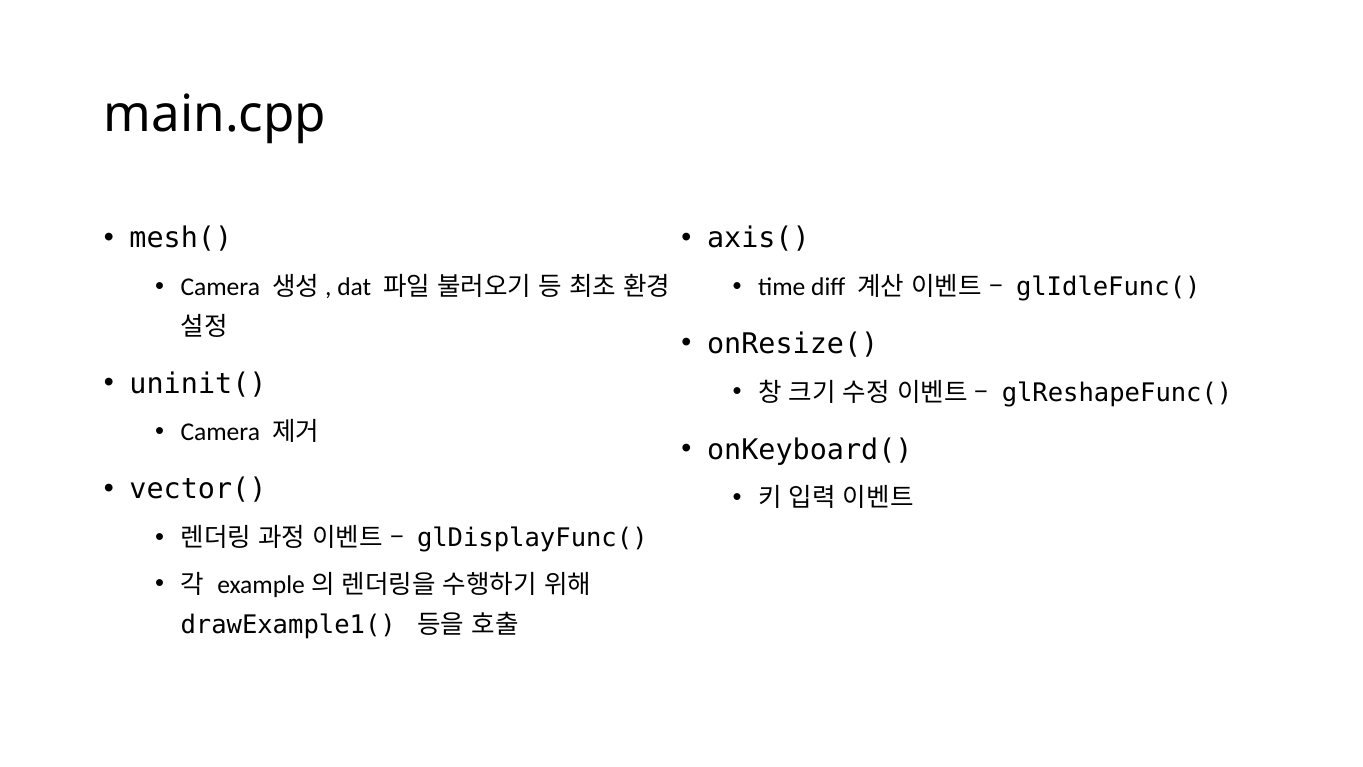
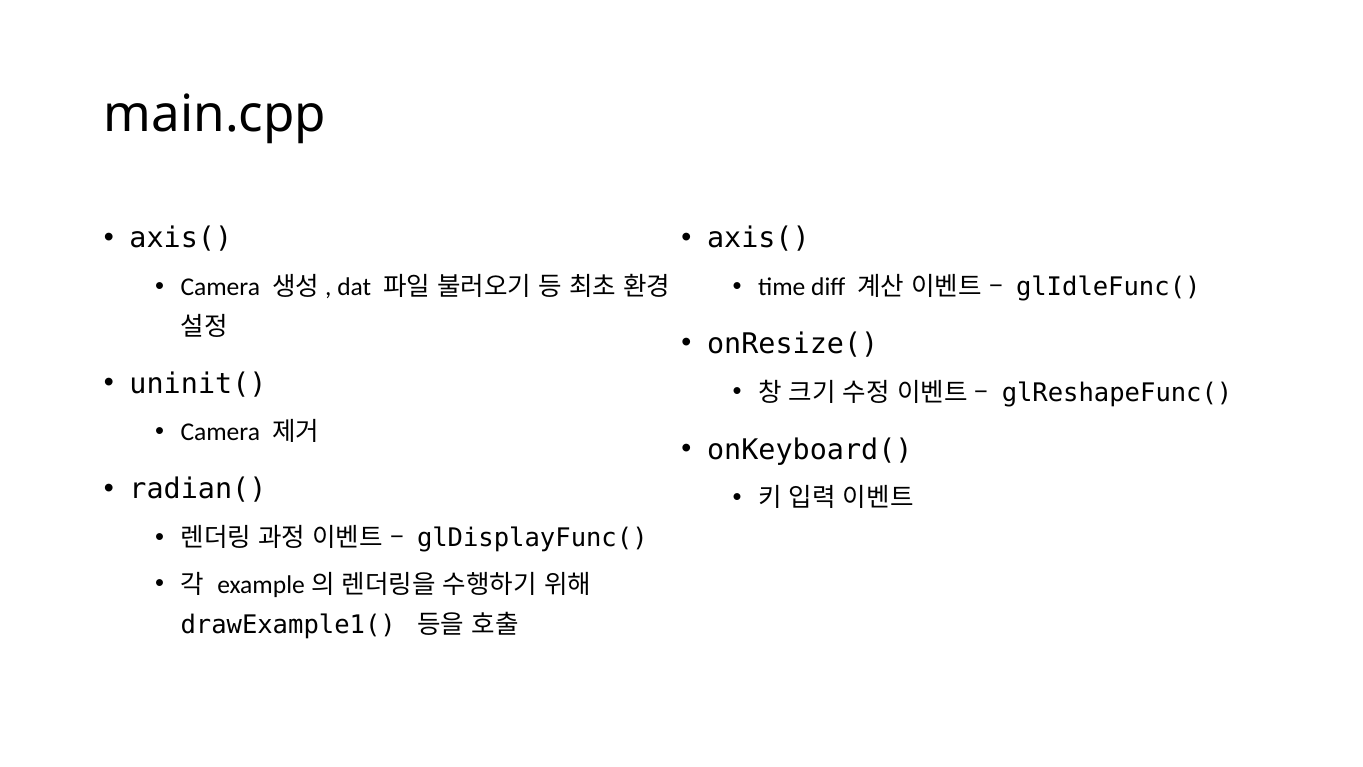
mesh(: mesh( -> axis( (181, 238)
vector(: vector( -> radian( (198, 489)
